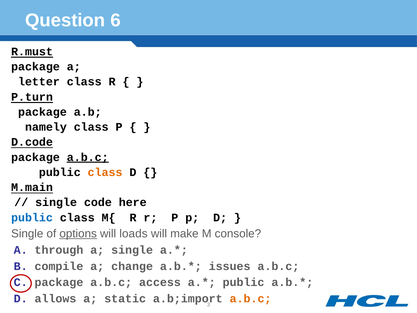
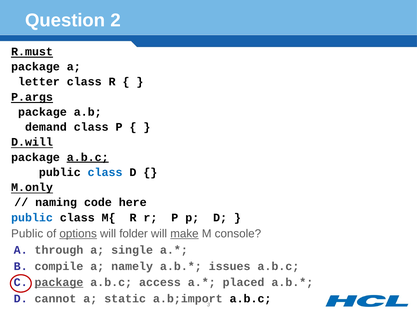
6: 6 -> 2 (116, 20)
P.turn: P.turn -> P.args (32, 97)
namely: namely -> demand (46, 127)
D.code: D.code -> D.will (32, 142)
class colour: orange -> blue (105, 172)
M.main: M.main -> M.only (32, 187)
single: single -> naming (56, 202)
Single: Single -> Public (27, 234)
loads: loads -> folder (134, 234)
make underline: none -> present (184, 234)
change: change -> namely (132, 266)
package underline: none -> present (59, 282)
public: public -> placed (244, 282)
allows: allows -> cannot (55, 298)
a.b.c colour: orange -> black (251, 298)
